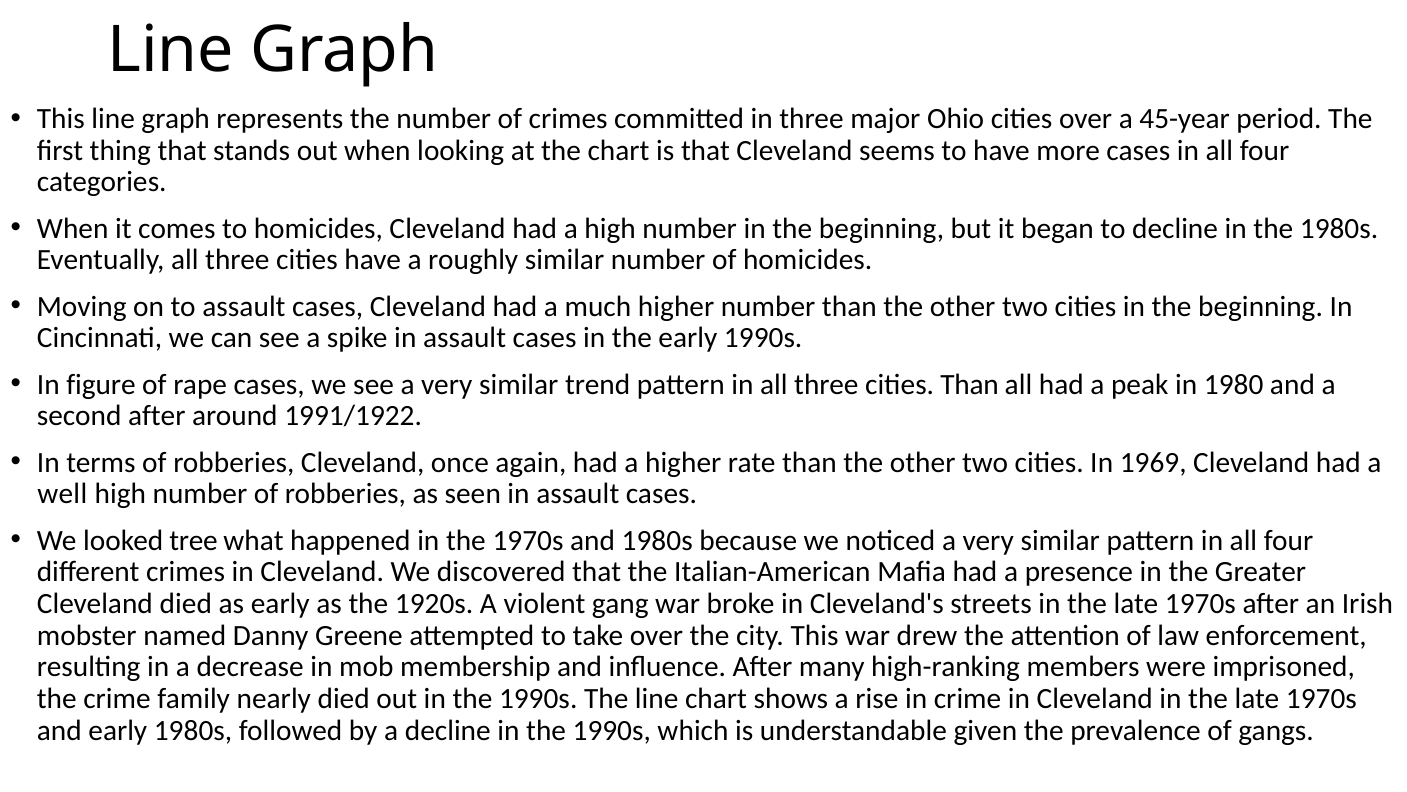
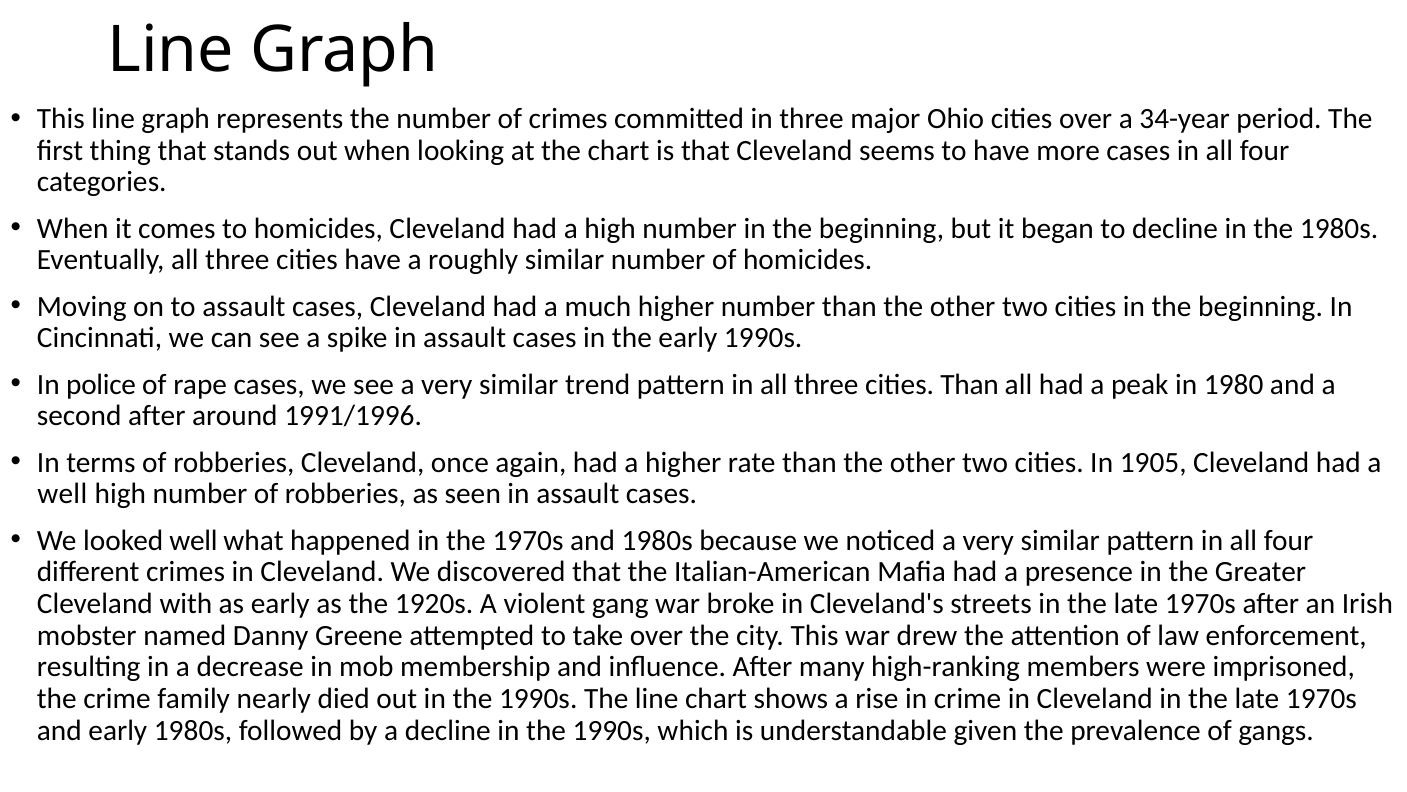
45-year: 45-year -> 34-year (1185, 119)
figure: figure -> police (101, 384)
1991/1922: 1991/1922 -> 1991/1996 (353, 416)
1969: 1969 -> 1905 (1153, 462)
looked tree: tree -> well (193, 540)
Cleveland died: died -> with (186, 603)
